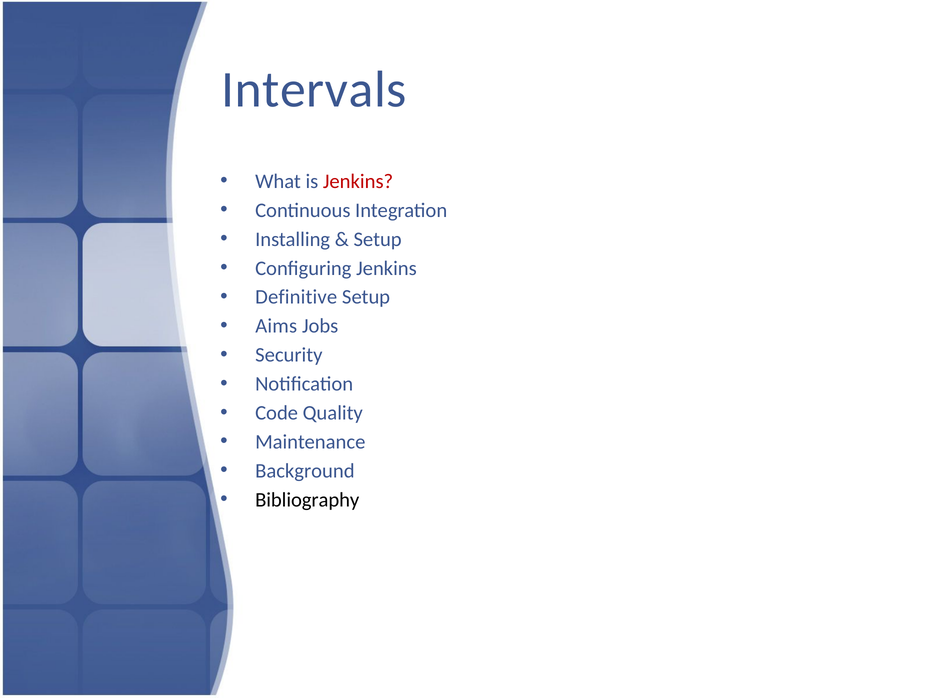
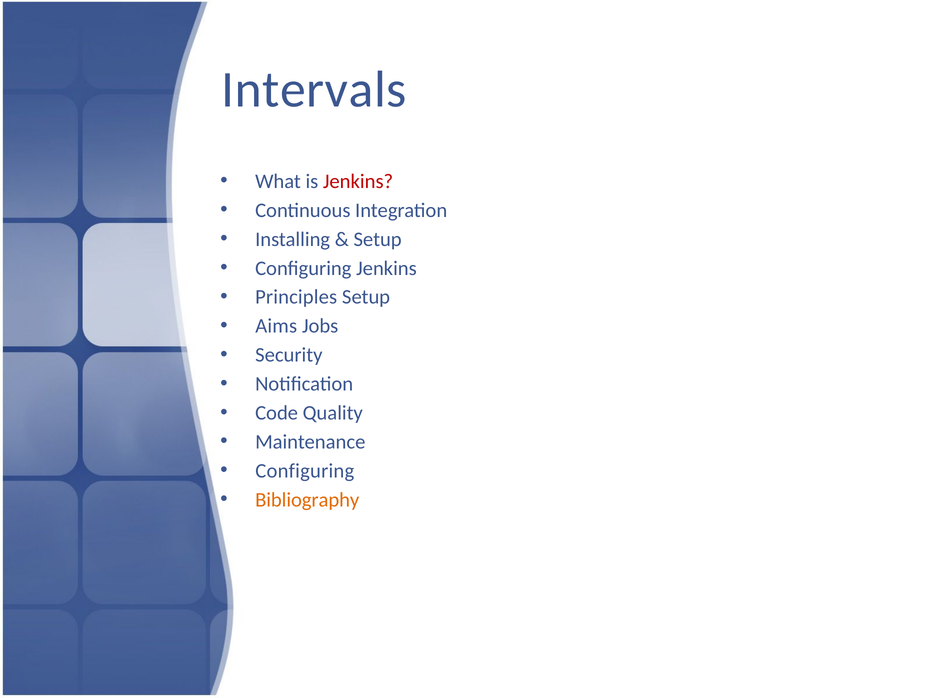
Definitive: Definitive -> Principles (296, 297)
Background: Background -> Configuring (305, 471)
Bibliography colour: black -> orange (307, 500)
